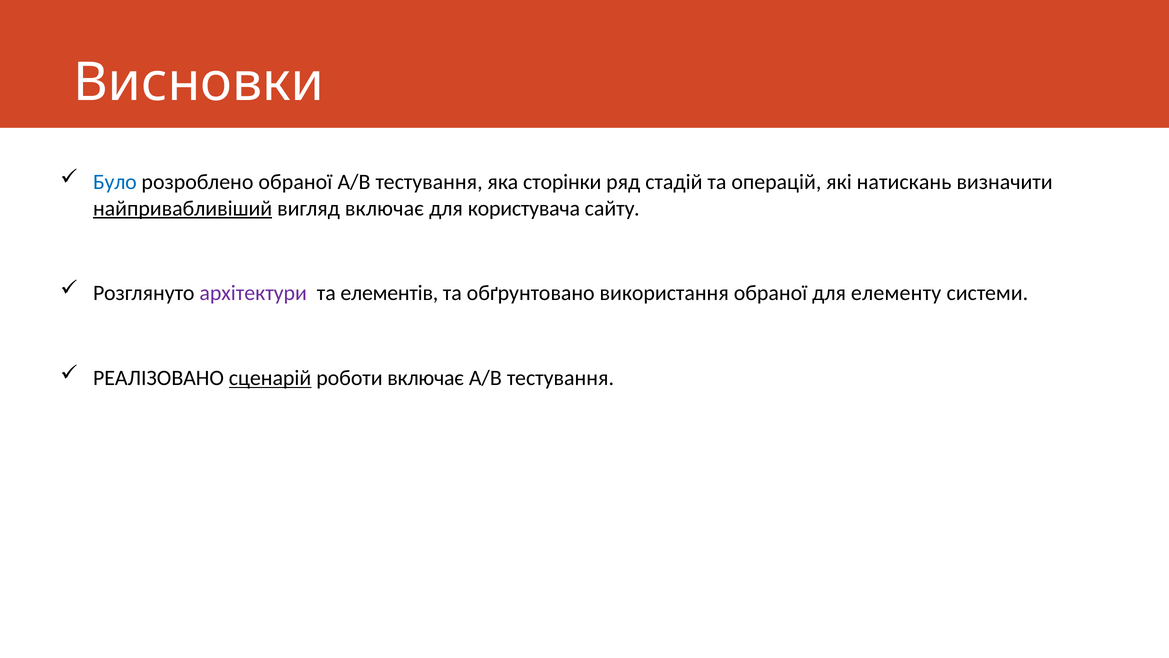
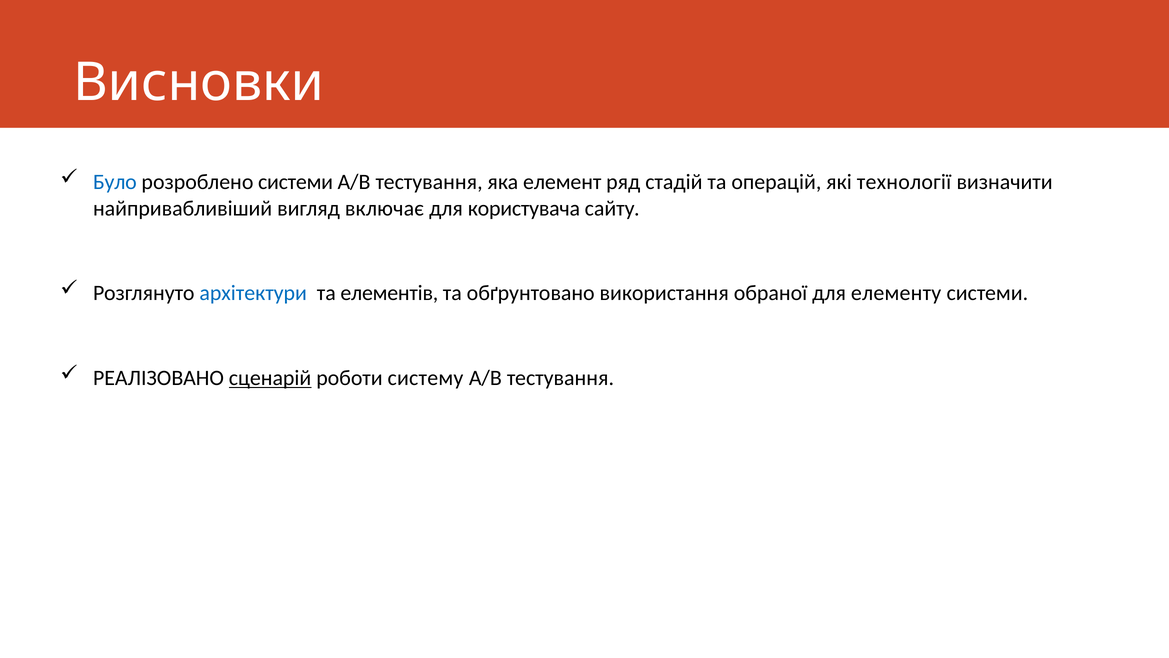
розроблено обраної: обраної -> системи (296, 182)
сторінки: сторінки -> елемент (562, 182)
натискань: натискань -> технології (904, 182)
найпривабливіший underline: present -> none (183, 208)
архітектури colour: purple -> blue (253, 293)
роботи включає: включає -> систему (425, 378)
